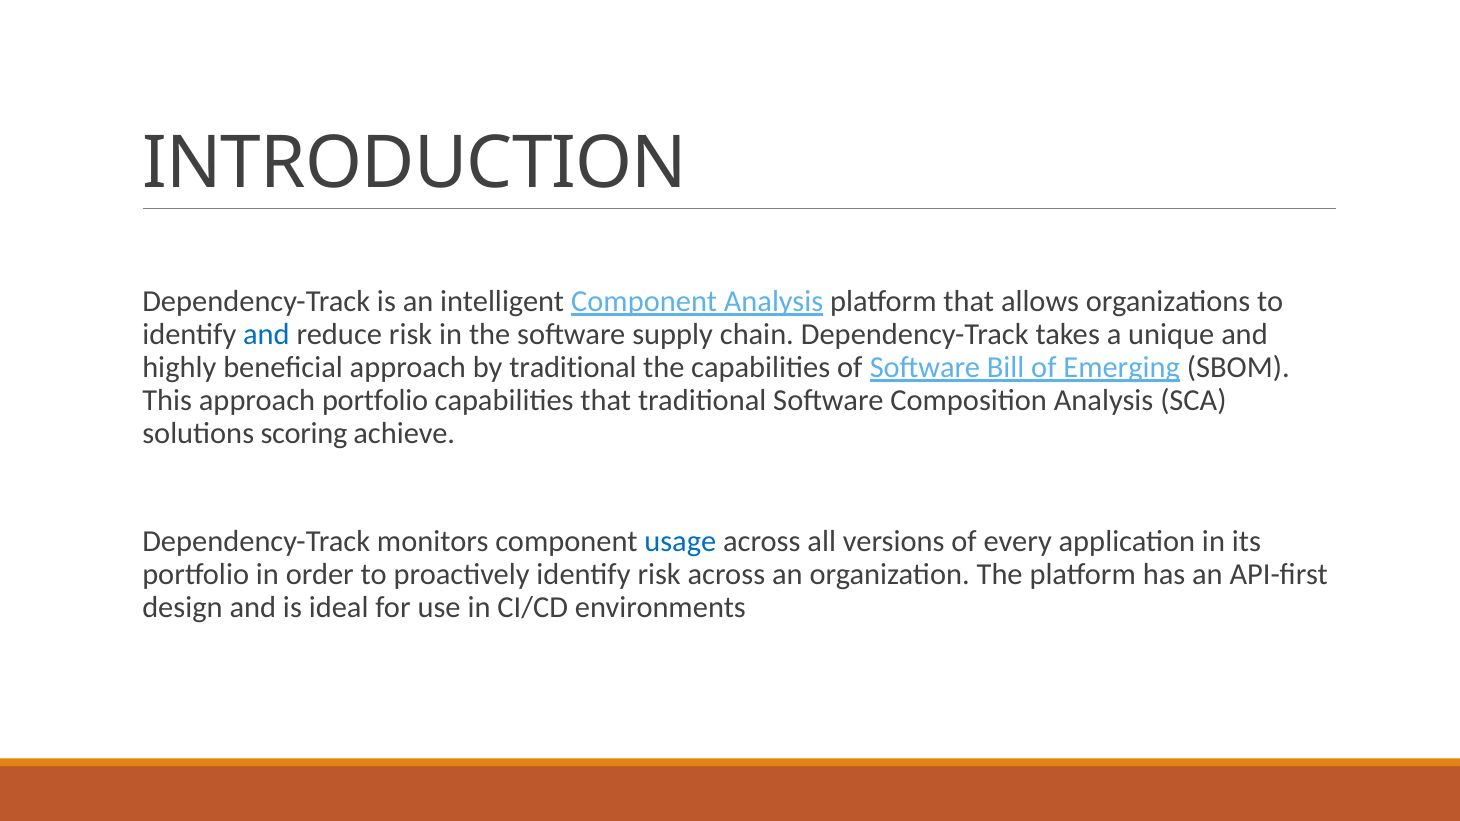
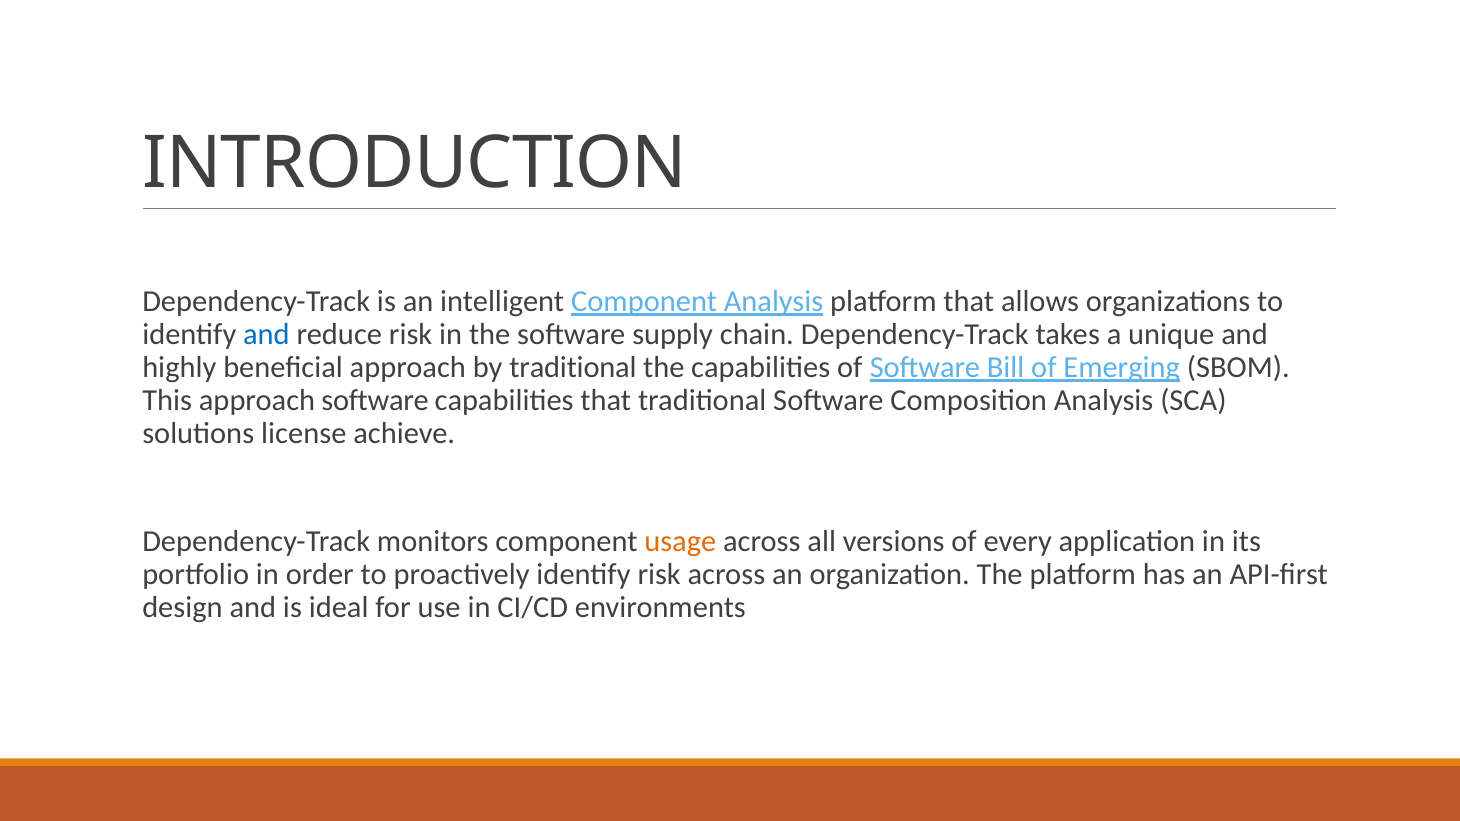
approach portfolio: portfolio -> software (375, 400)
scoring: scoring -> license (304, 433)
usage colour: blue -> orange (680, 542)
